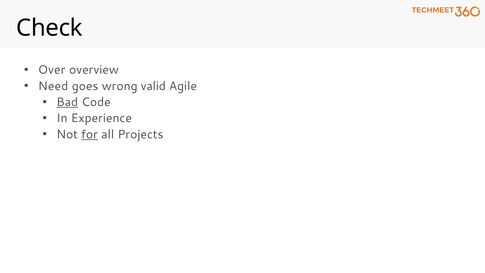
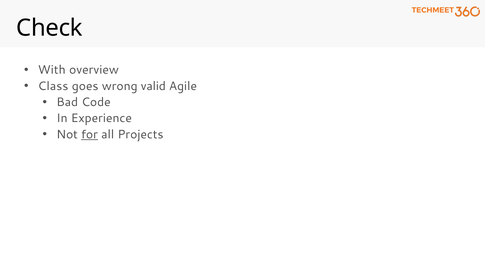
Over: Over -> With (52, 70)
Need: Need -> Class (53, 86)
Bad underline: present -> none (67, 102)
